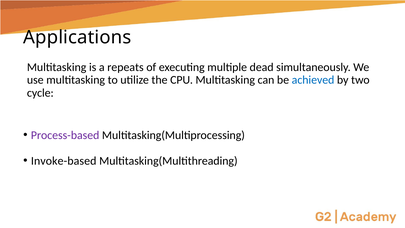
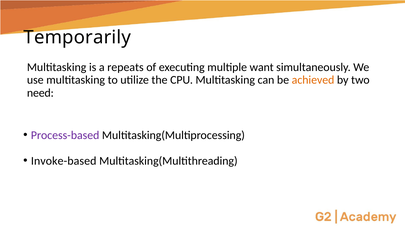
Applications: Applications -> Temporarily (77, 37)
dead: dead -> want (262, 67)
achieved colour: blue -> orange (313, 80)
cycle: cycle -> need (40, 93)
